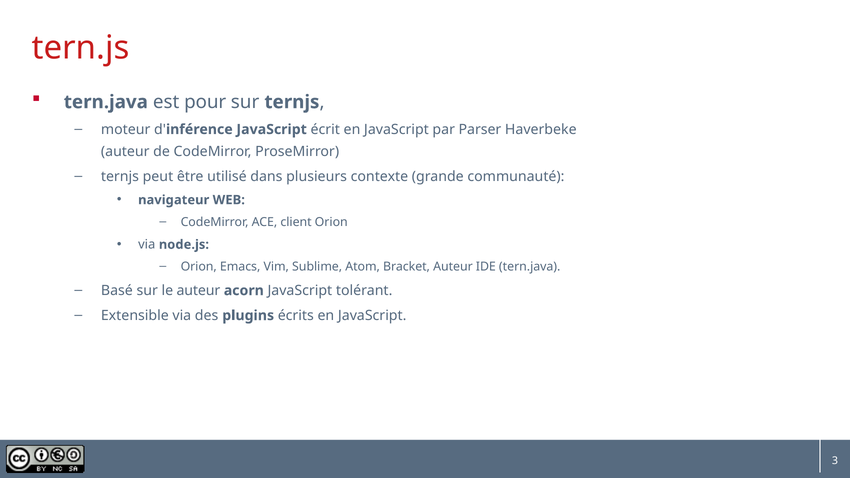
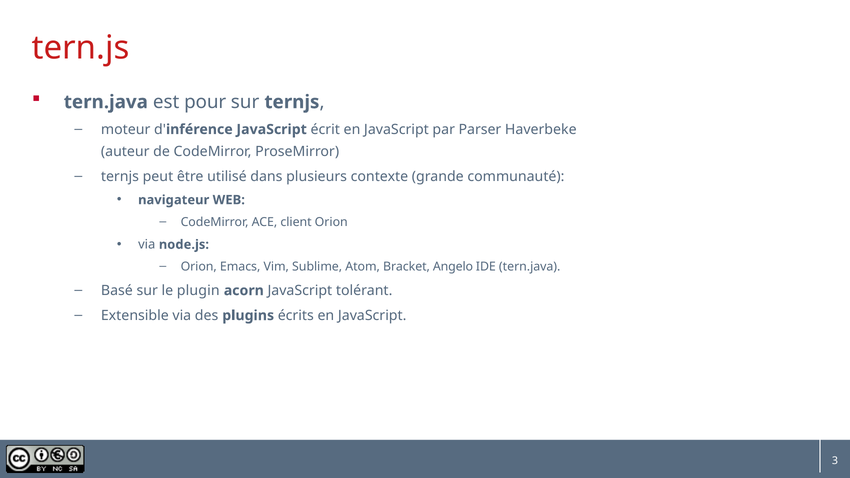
Bracket Auteur: Auteur -> Angelo (453, 267)
le auteur: auteur -> plugin (198, 291)
